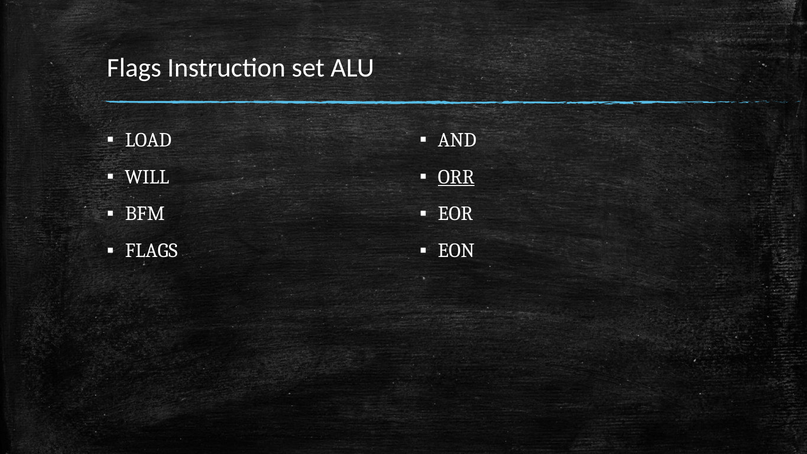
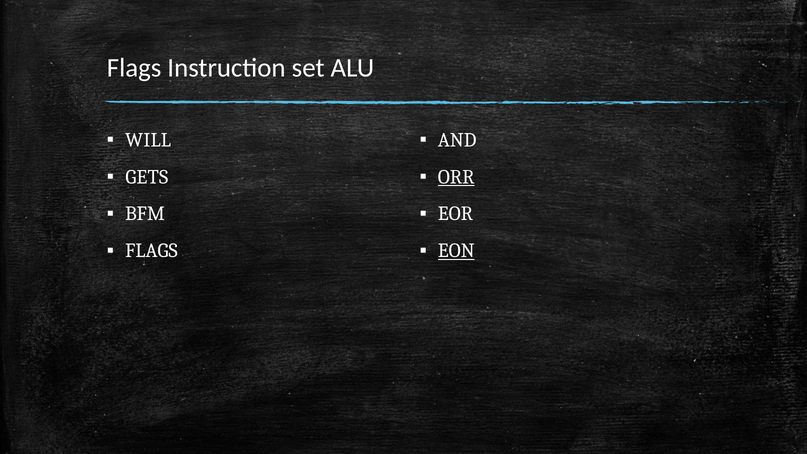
LOAD: LOAD -> WILL (148, 140)
WILL: WILL -> GETS (147, 177)
EON underline: none -> present (456, 251)
